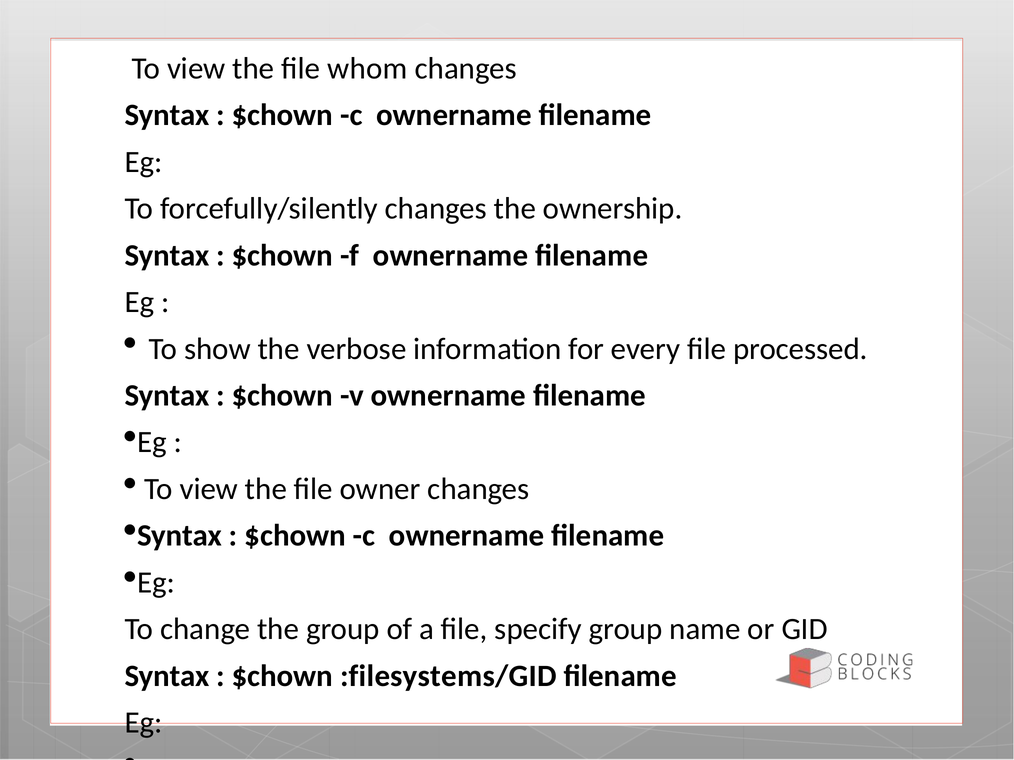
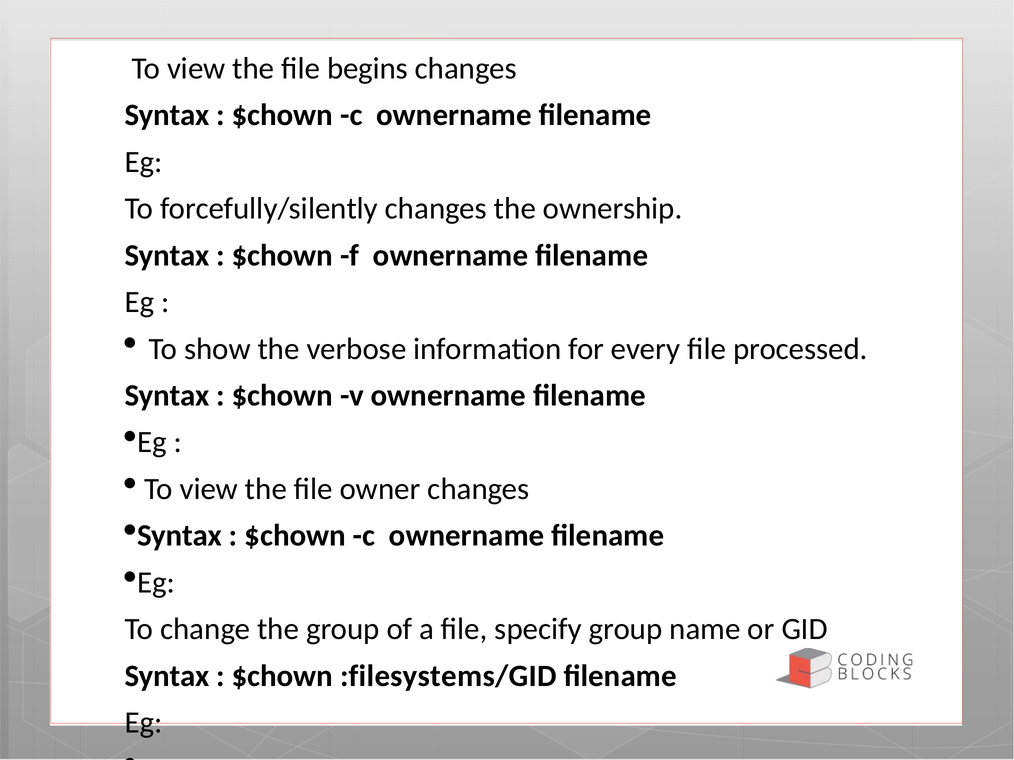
whom: whom -> begins (368, 69)
